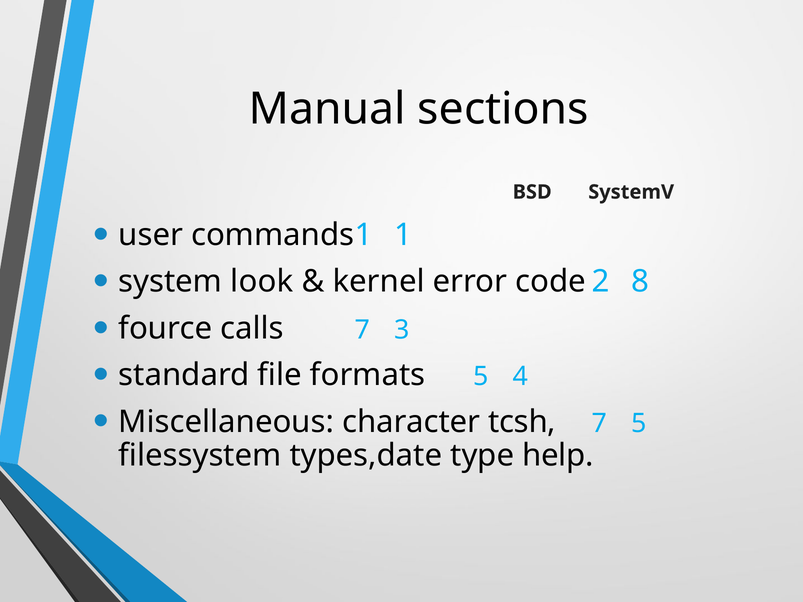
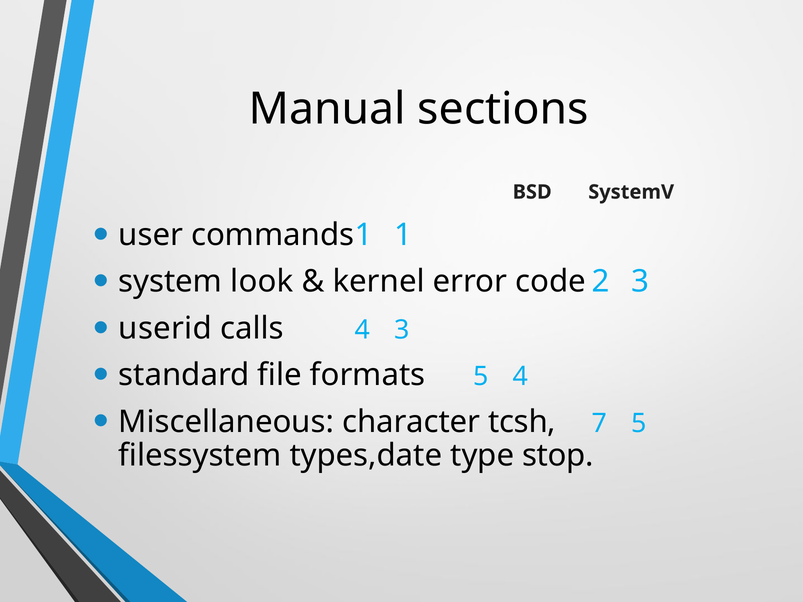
8: 8 -> 3 (640, 282)
fource: fource -> userid (165, 329)
calls 7: 7 -> 4 (362, 330)
help: help -> stop (558, 456)
